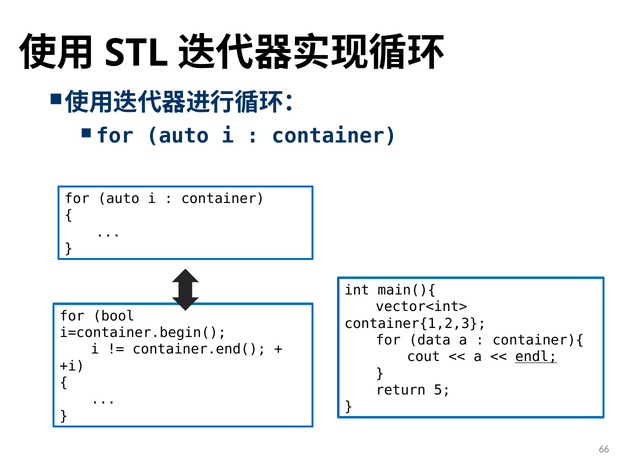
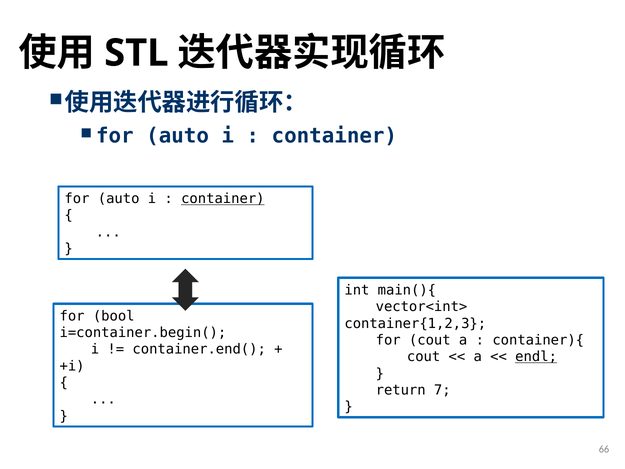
container underline: none -> present (223, 199)
for data: data -> cout (430, 340)
5: 5 -> 7 (442, 390)
